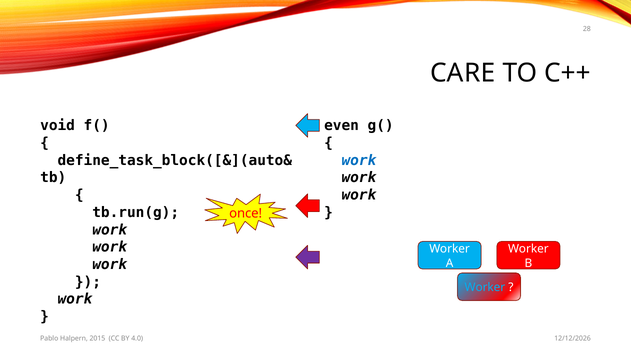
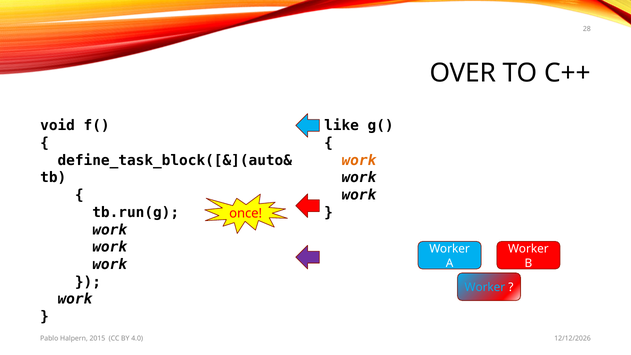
CARE: CARE -> OVER (463, 73)
even: even -> like (342, 126)
work colour: blue -> orange (359, 160)
